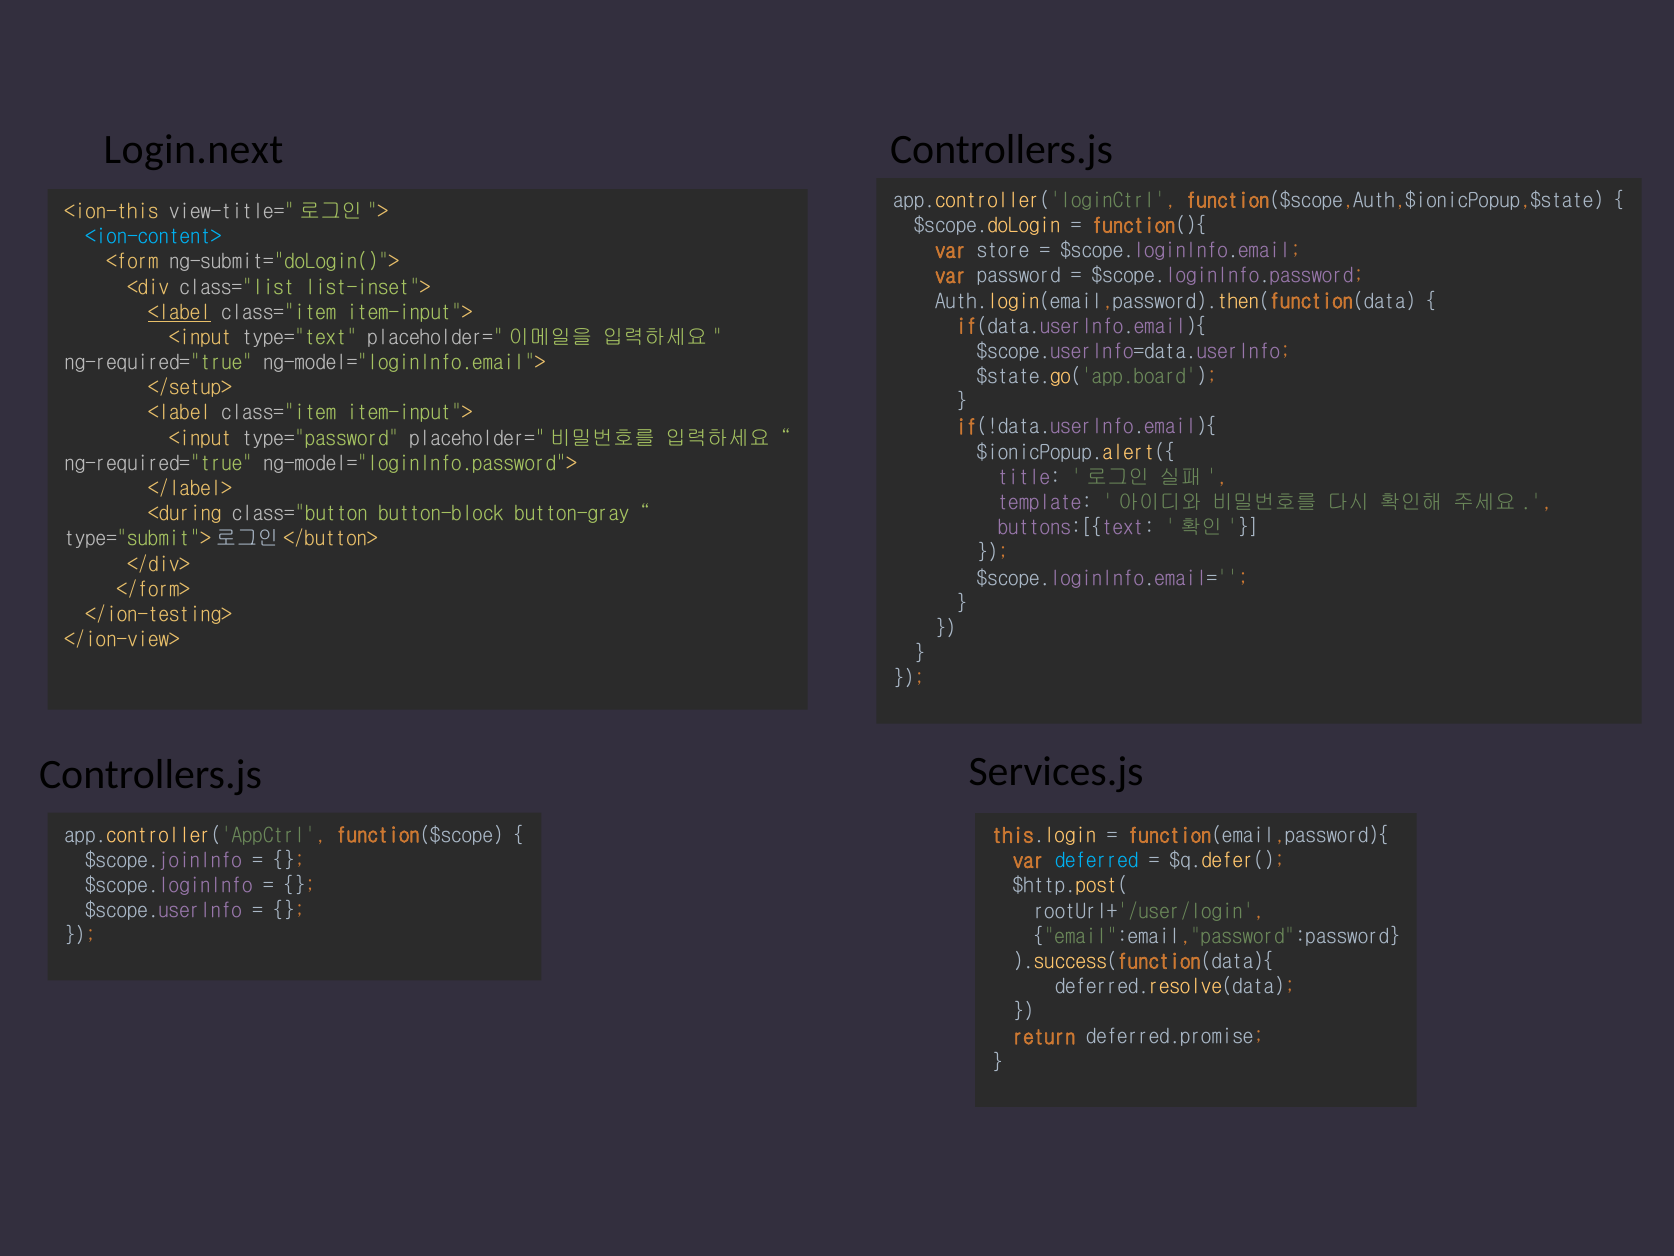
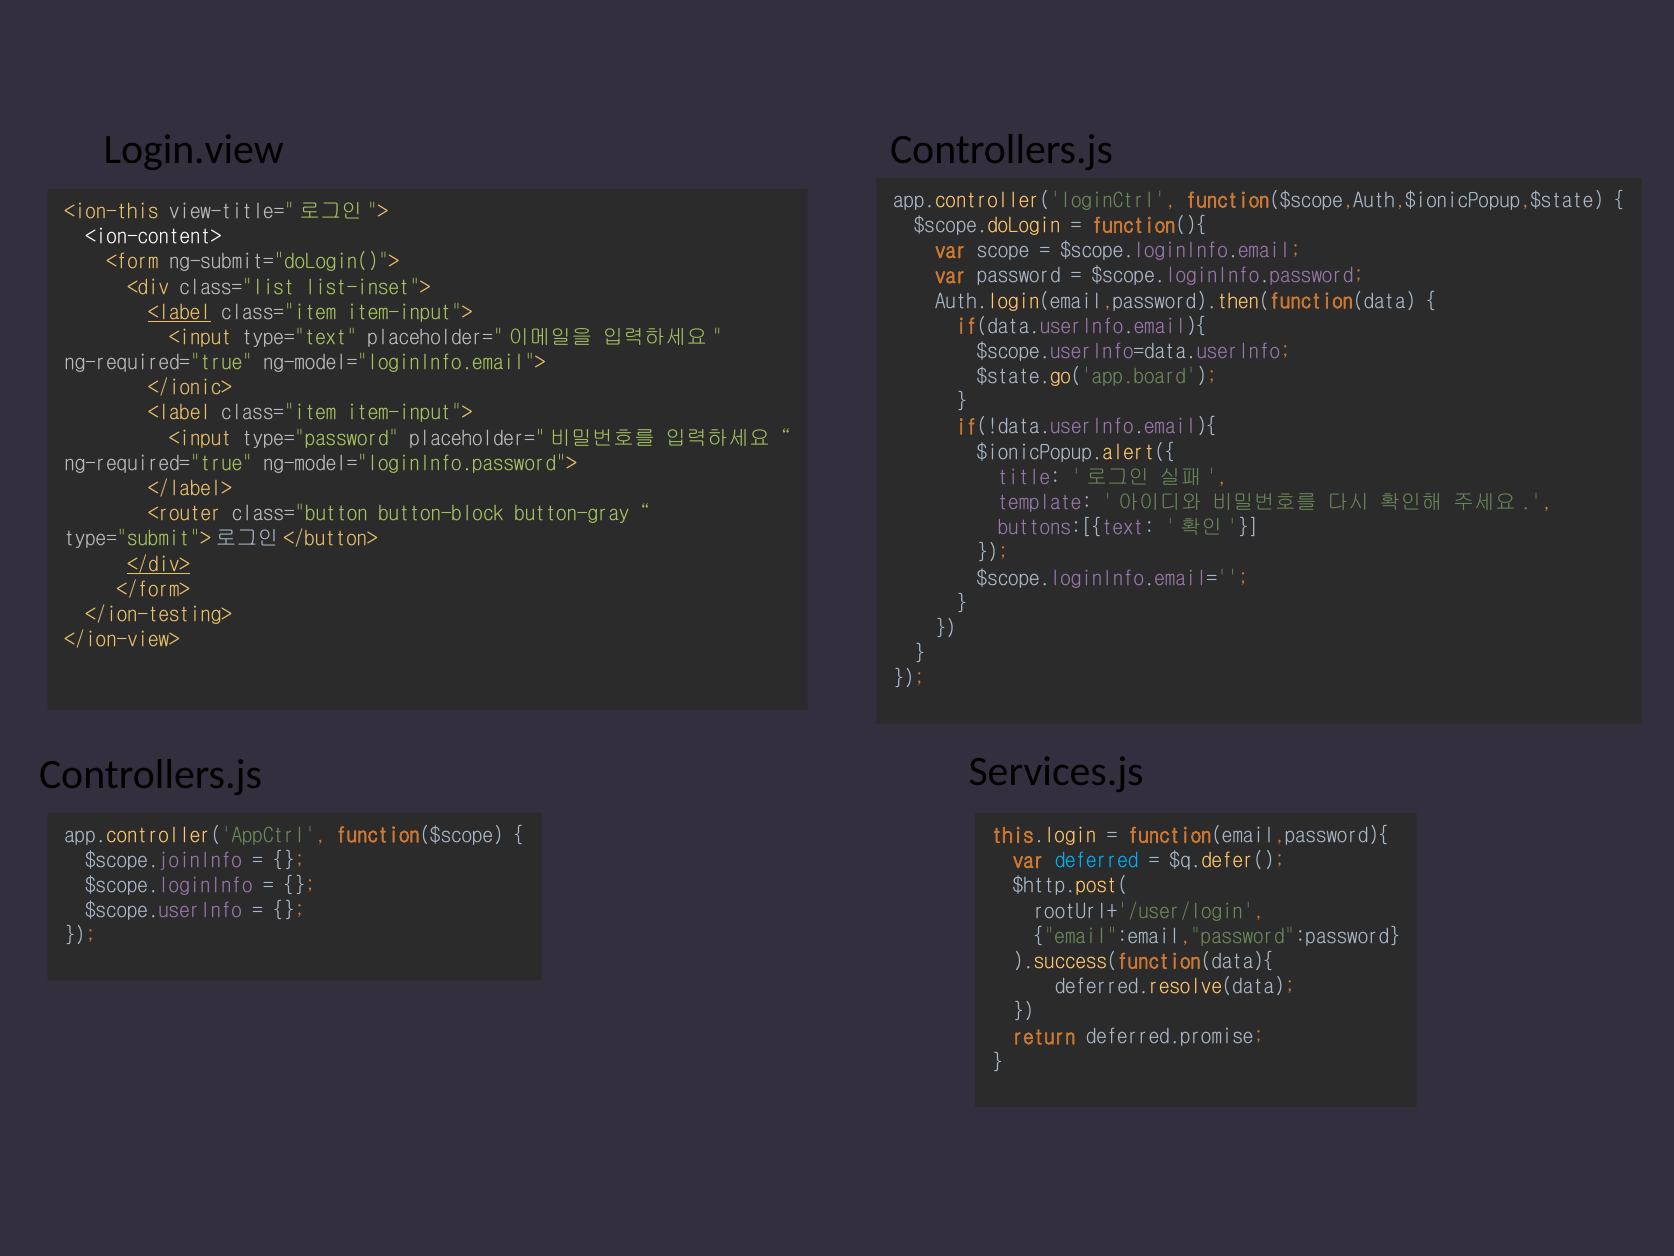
Login.next: Login.next -> Login.view (194, 150)
<ion-content> colour: light blue -> white (153, 237)
store: store -> scope (1003, 251)
</setup>: </setup> -> </ionic> (190, 388)
<during: <during -> <router (185, 514)
</div> underline: none -> present (159, 564)
